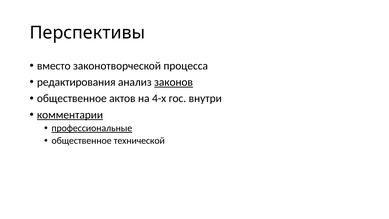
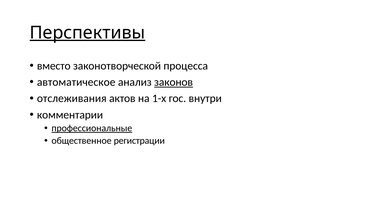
Перспективы underline: none -> present (87, 33)
редактирования: редактирования -> автоматическое (76, 82)
общественное: общественное -> отслеживания (72, 98)
4-х: 4-х -> 1-х (159, 98)
комментарии underline: present -> none (70, 115)
технической: технической -> регистрации (139, 141)
